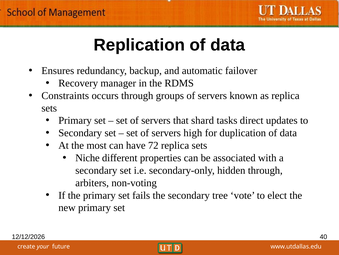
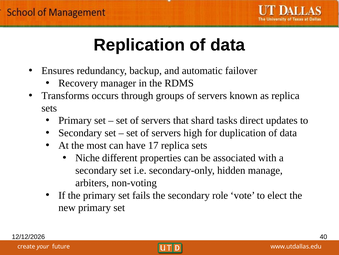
Constraints: Constraints -> Transforms (65, 95)
72: 72 -> 17 (153, 145)
hidden through: through -> manage (265, 170)
tree: tree -> role (220, 195)
